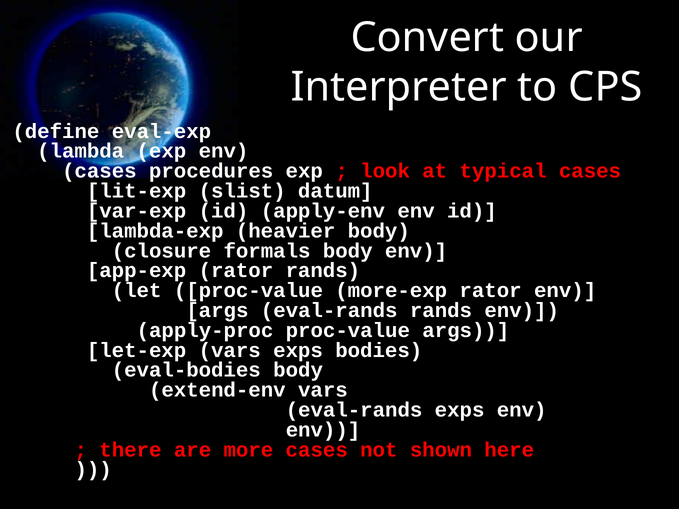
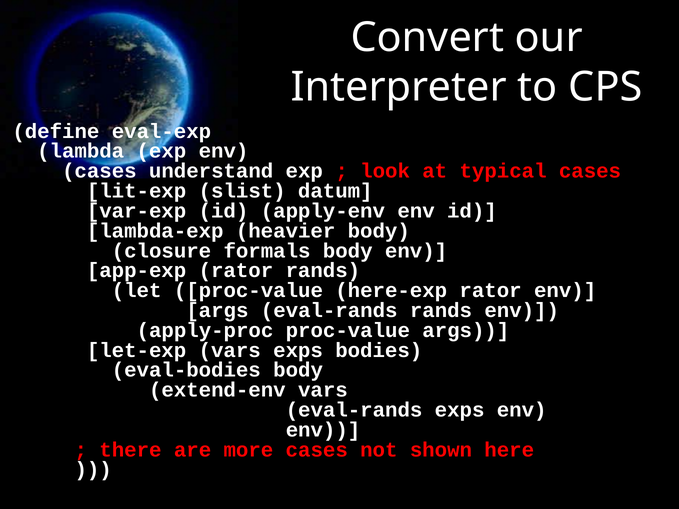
procedures: procedures -> understand (211, 171)
more-exp: more-exp -> here-exp (391, 291)
